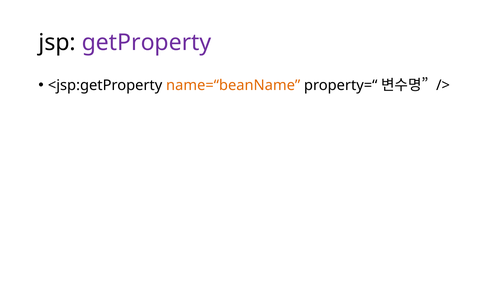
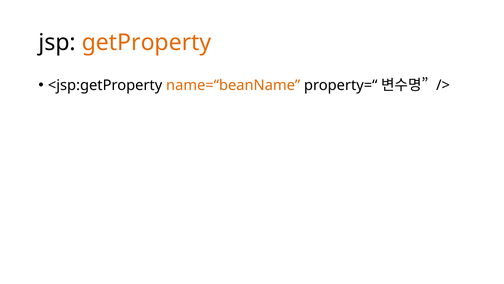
getProperty colour: purple -> orange (147, 42)
